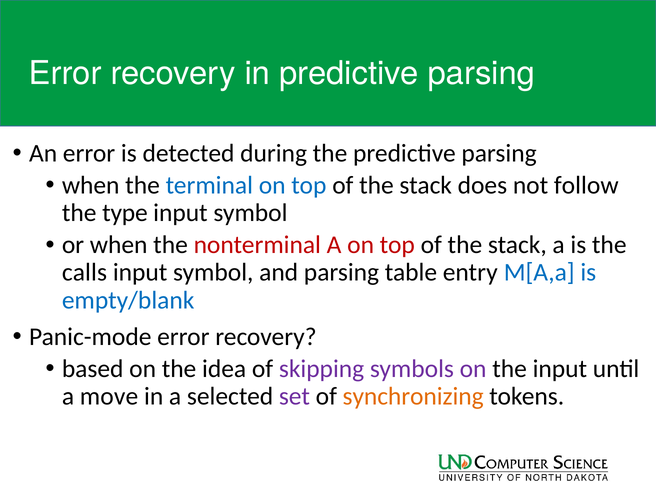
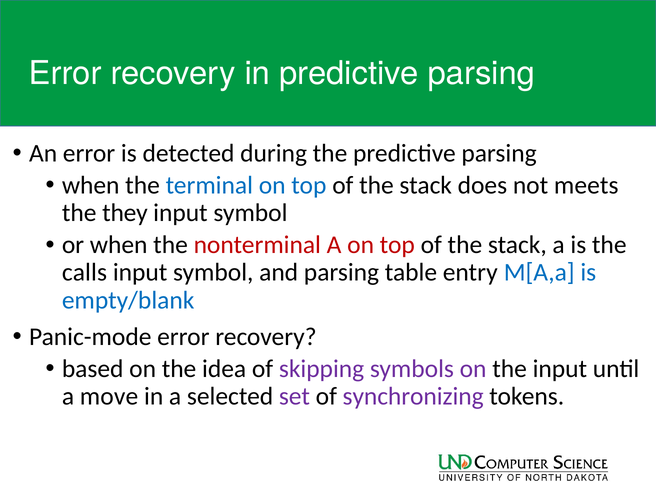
follow: follow -> meets (586, 186)
type: type -> they (125, 213)
synchronizing colour: orange -> purple (413, 396)
